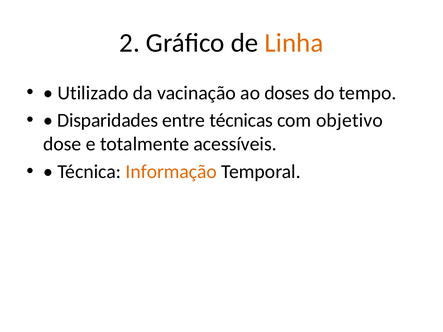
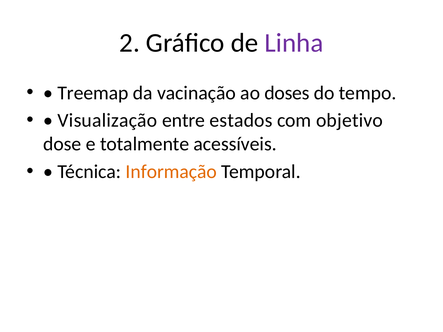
Linha colour: orange -> purple (294, 43)
Utilizado: Utilizado -> Treemap (93, 93)
Disparidades: Disparidades -> Visualização (107, 121)
técnicas: técnicas -> estados (241, 121)
